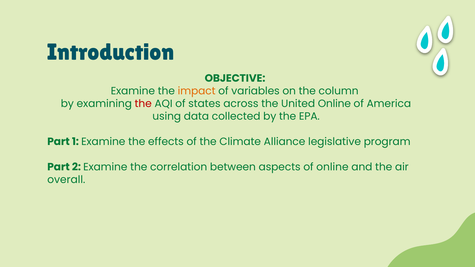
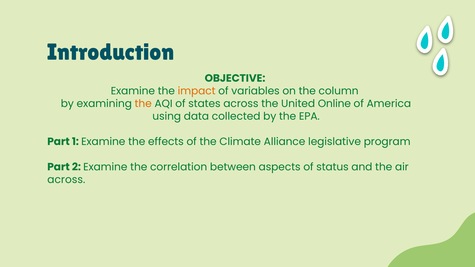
the colour: red -> orange (143, 104)
of online: online -> status (332, 167)
overall: overall -> across (66, 180)
